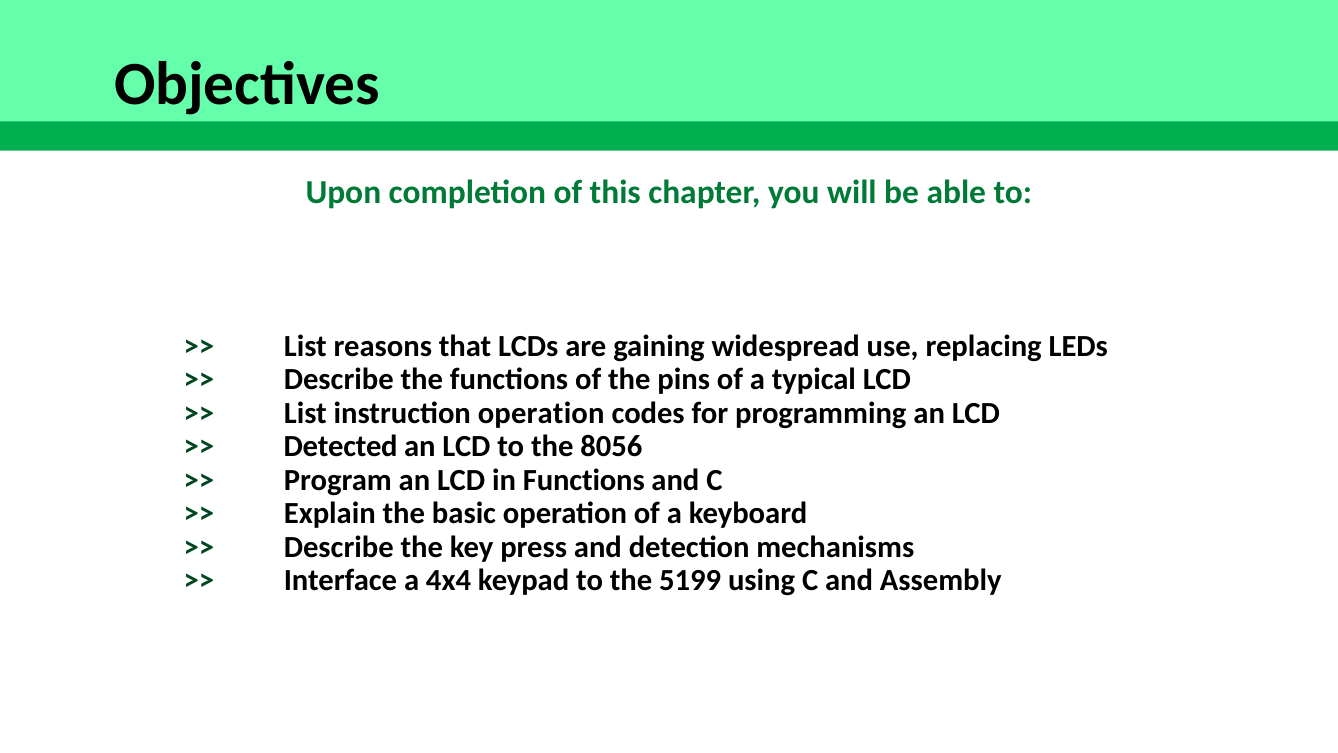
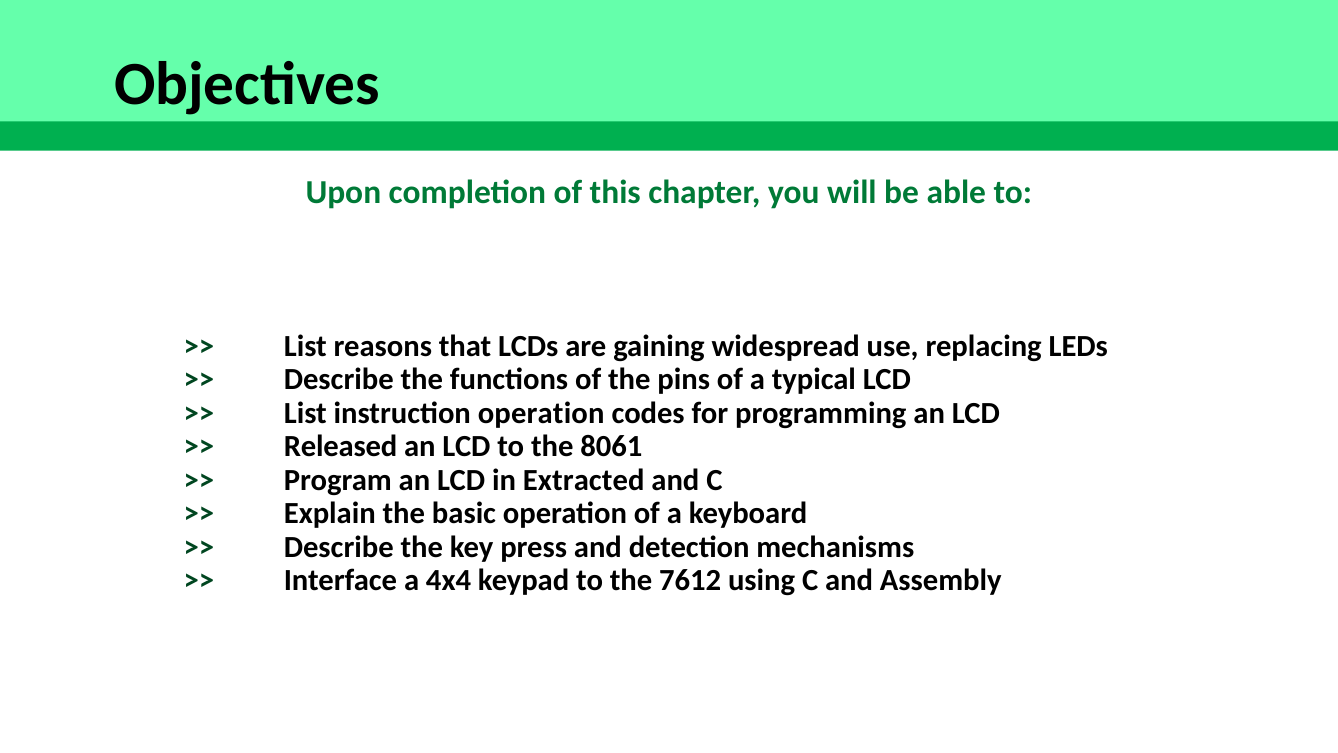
Detected: Detected -> Released (341, 446)
8056: 8056 -> 8061 (611, 446)
in Functions: Functions -> Extracted (584, 480)
5199: 5199 -> 7612 (690, 580)
